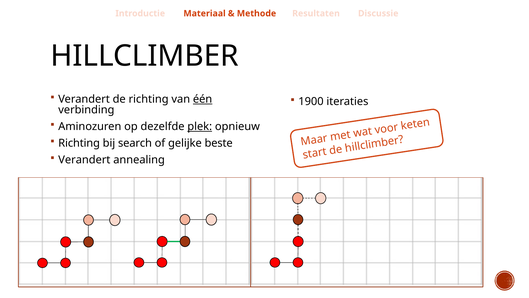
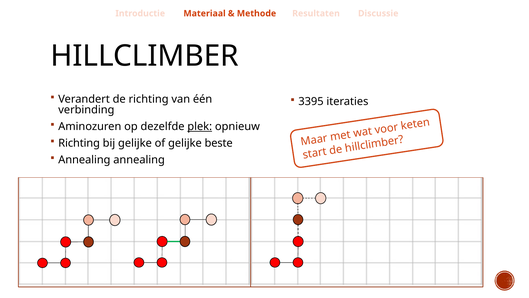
één underline: present -> none (203, 99)
1900: 1900 -> 3395 (311, 101)
bij search: search -> gelijke (135, 143)
Verandert: Verandert -> Annealing (84, 160)
